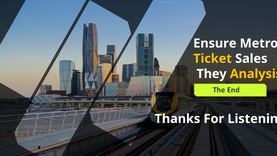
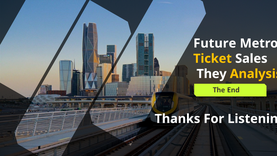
Ensure: Ensure -> Future (215, 43)
